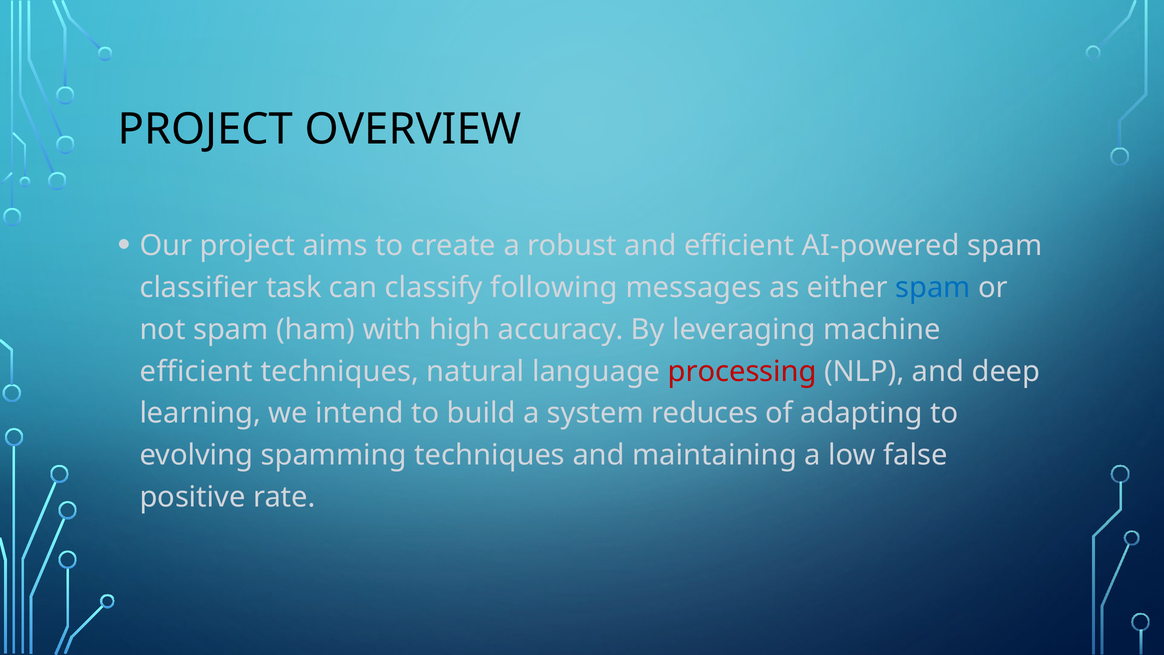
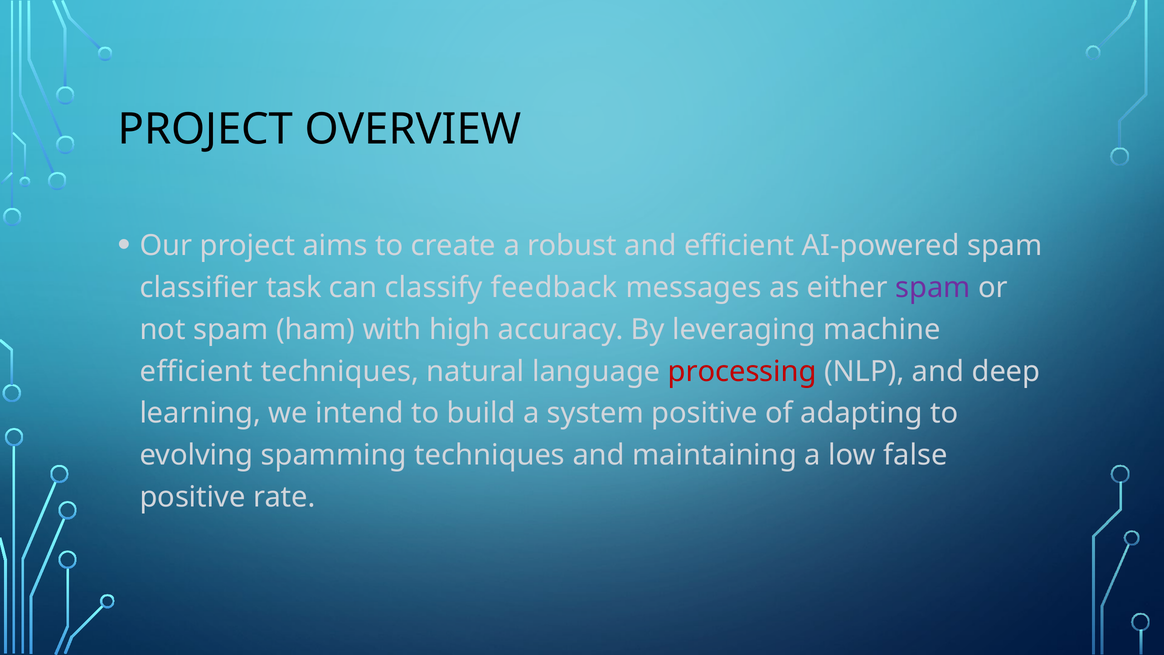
following: following -> feedback (554, 288)
spam colour: blue -> purple (933, 288)
system reduces: reduces -> positive (704, 413)
